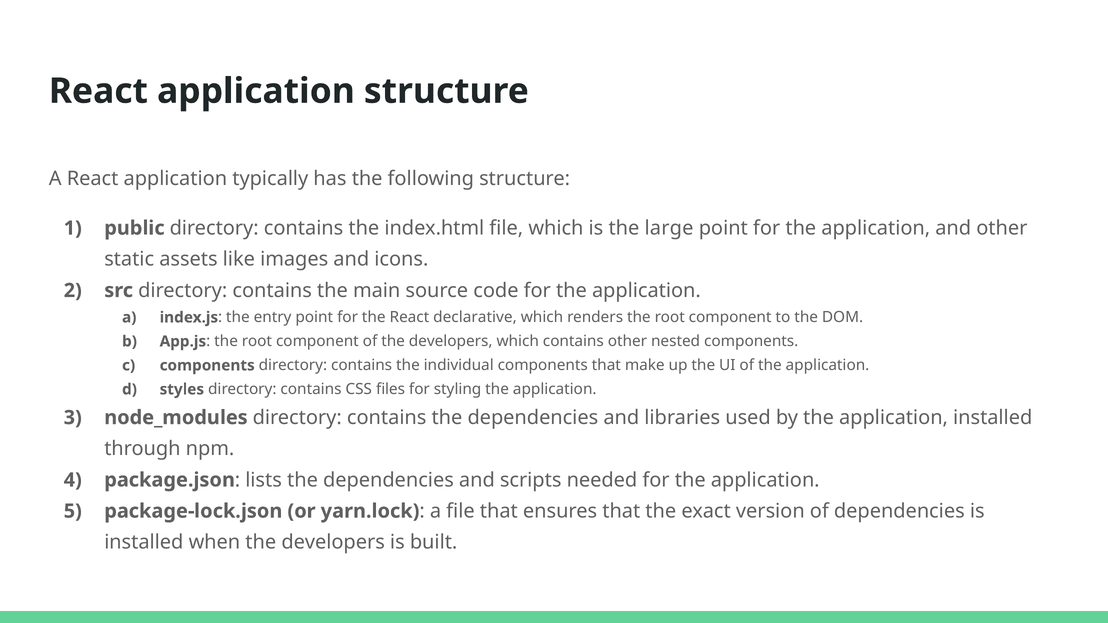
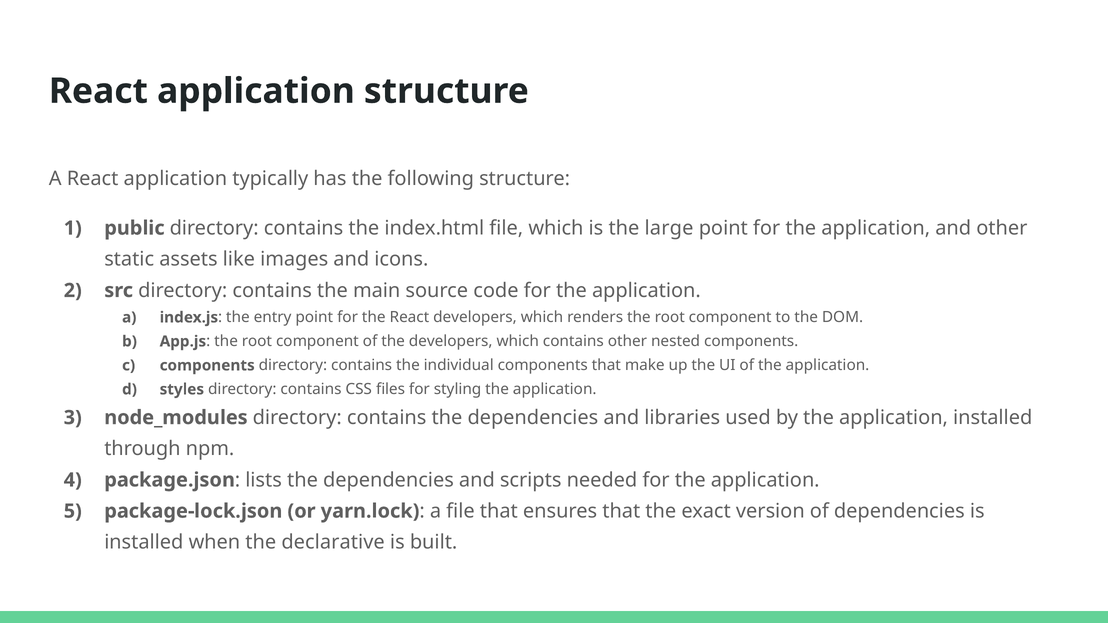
React declarative: declarative -> developers (475, 318)
when the developers: developers -> declarative (333, 543)
